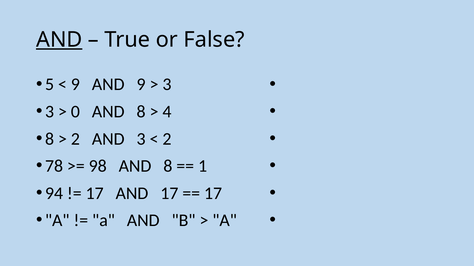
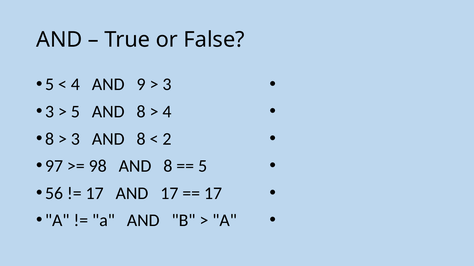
AND underline: present -> none (59, 40)
9: 9 -> 4 (75, 85)
0: 0 -> 5 (75, 112)
2: 2 -> 3 (75, 139)
3: 3 -> 8 (141, 139)
78: 78 -> 97 (54, 166)
1: 1 -> 5 (203, 166)
94: 94 -> 56 (54, 194)
